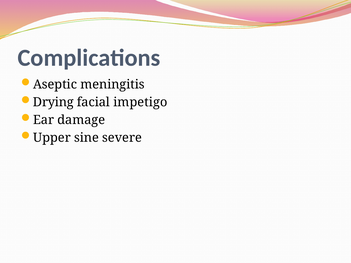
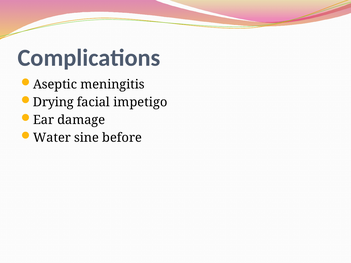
Upper: Upper -> Water (52, 138)
severe: severe -> before (122, 138)
